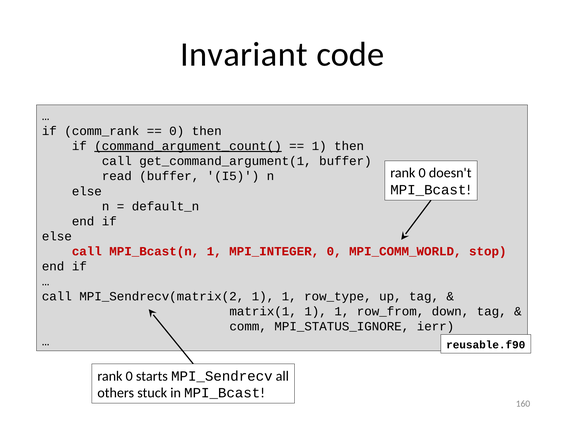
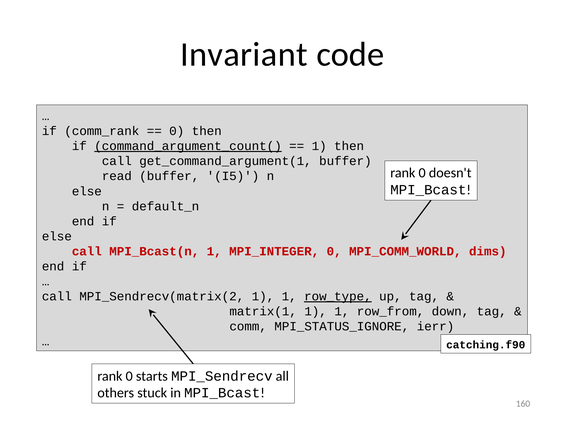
stop: stop -> dims (488, 251)
row_type underline: none -> present (338, 296)
reusable.f90: reusable.f90 -> catching.f90 (486, 345)
